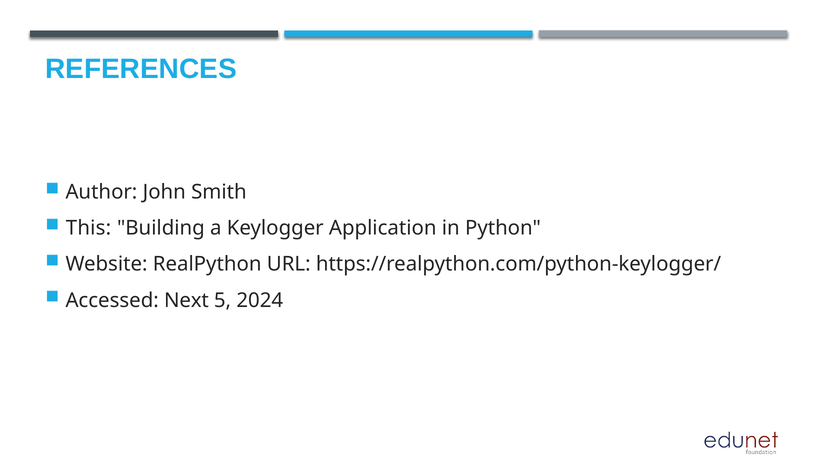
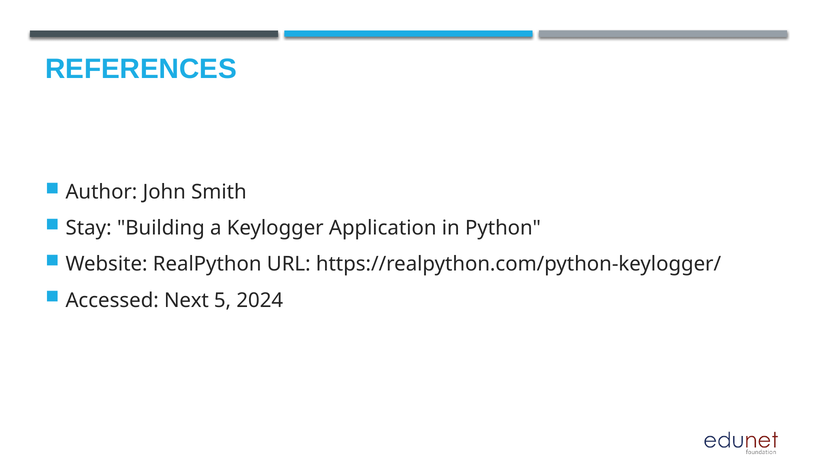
This: This -> Stay (89, 228)
